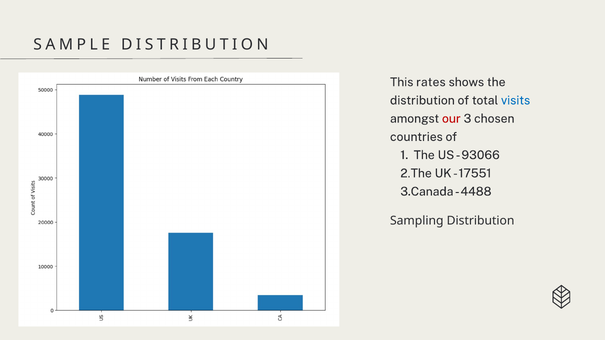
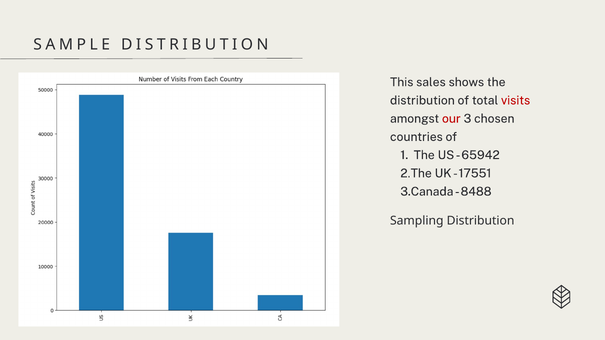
rates: rates -> sales (431, 82)
visits colour: blue -> red (516, 100)
93066: 93066 -> 65942 (481, 155)
4488: 4488 -> 8488 (476, 192)
